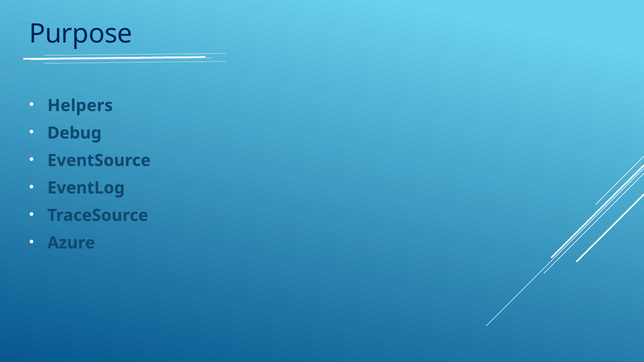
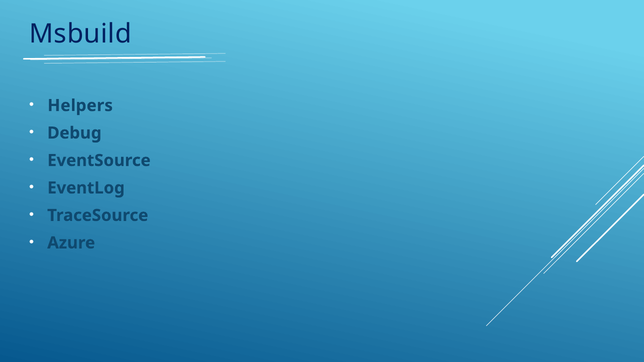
Purpose: Purpose -> Msbuild (81, 34)
